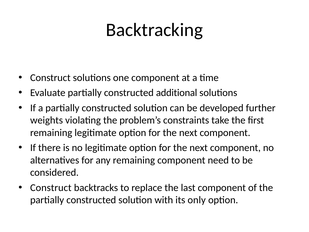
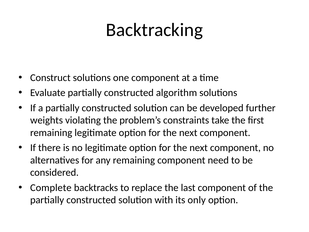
additional: additional -> algorithm (177, 93)
Construct: Construct -> Complete (51, 188)
